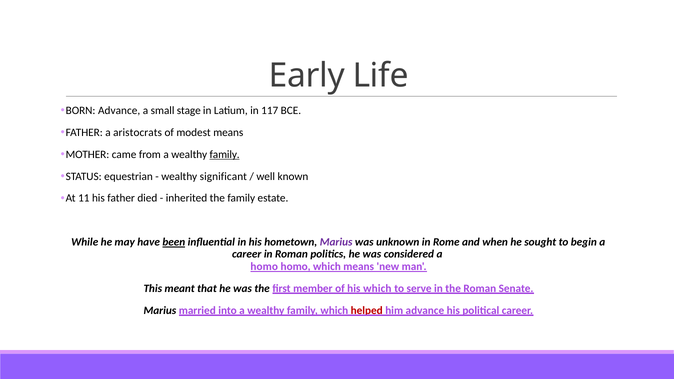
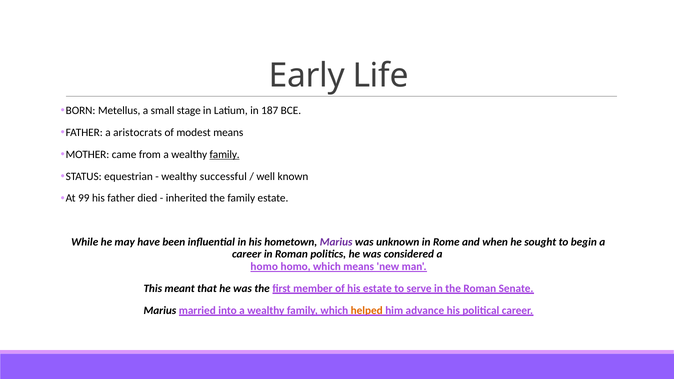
BORN Advance: Advance -> Metellus (119, 111)
117: 117 -> 187 (270, 111)
significant: significant -> successful (223, 176)
11: 11 -> 99 (84, 198)
been underline: present -> none (174, 242)
his which: which -> estate (377, 288)
helped colour: red -> orange (367, 310)
